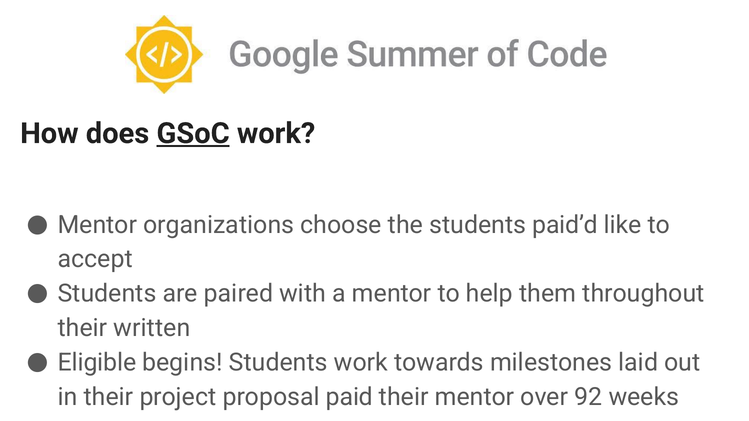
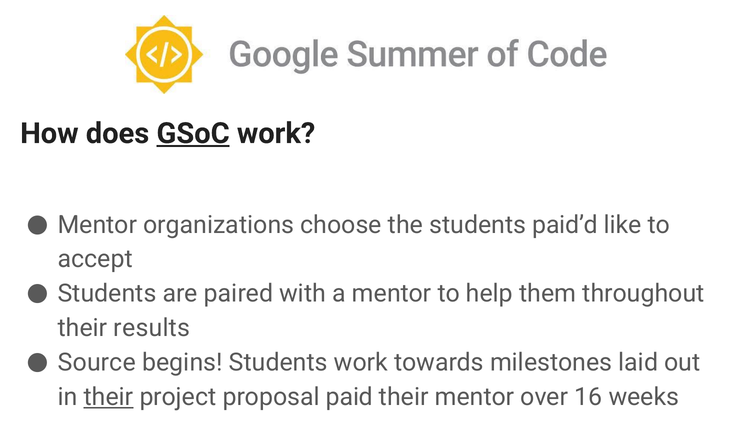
written: written -> results (152, 328)
Eligible: Eligible -> Source (97, 363)
their underline: none -> present (108, 397)
92: 92 -> 16 (588, 397)
